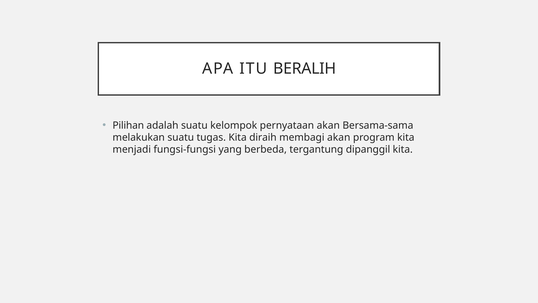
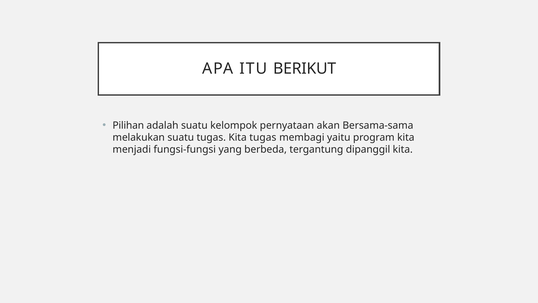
BERALIH: BERALIH -> BERIKUT (305, 69)
Kita diraih: diraih -> tugas (263, 137)
membagi akan: akan -> yaitu (339, 137)
